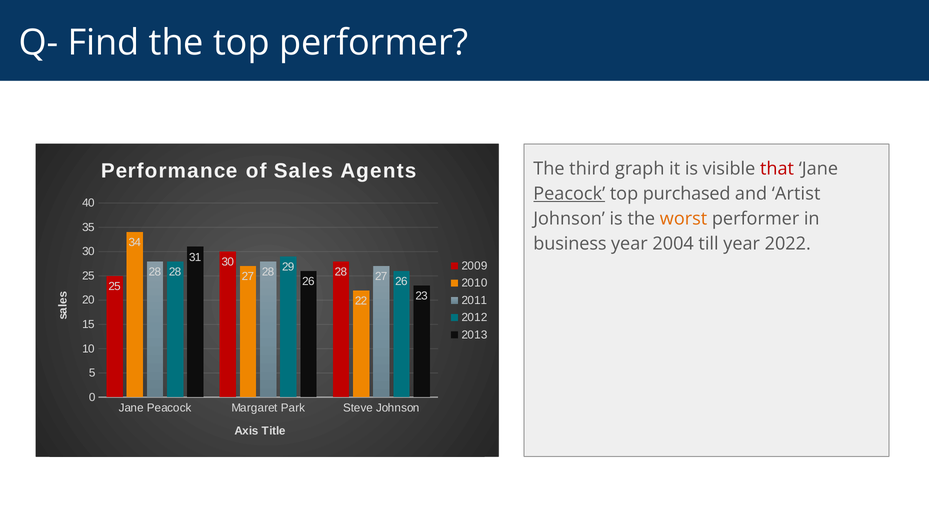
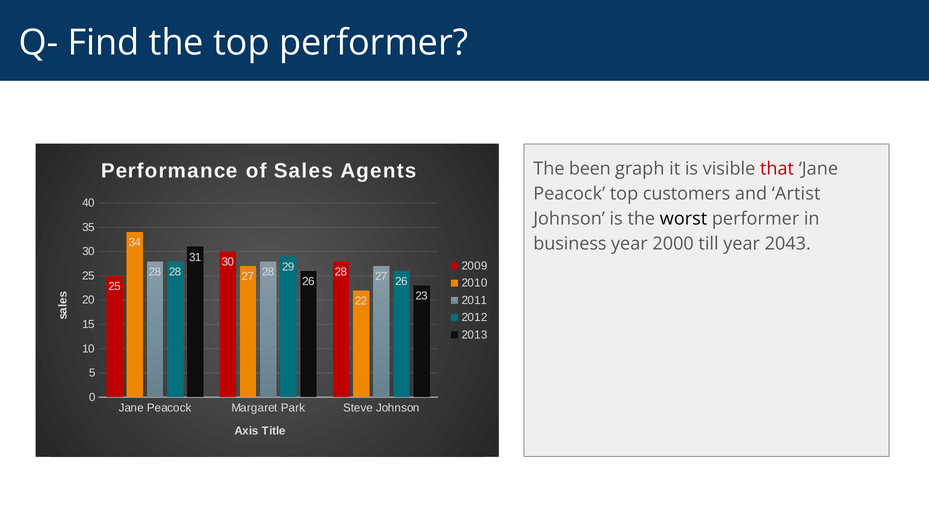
third: third -> been (590, 169)
Peacock underline: present -> none (569, 194)
purchased: purchased -> customers (687, 194)
worst colour: orange -> black (684, 219)
2004: 2004 -> 2000 (673, 243)
2022: 2022 -> 2043 (788, 243)
